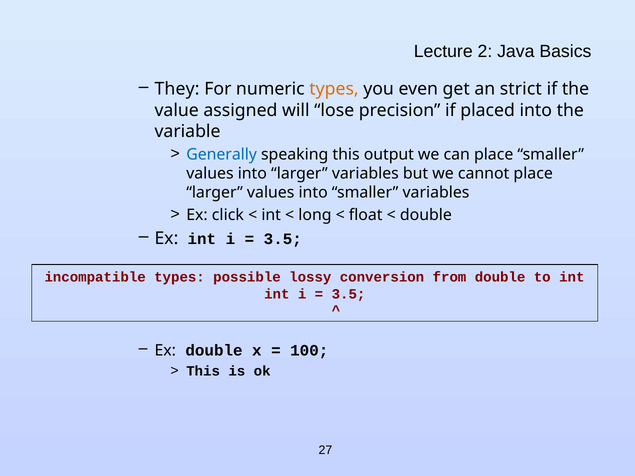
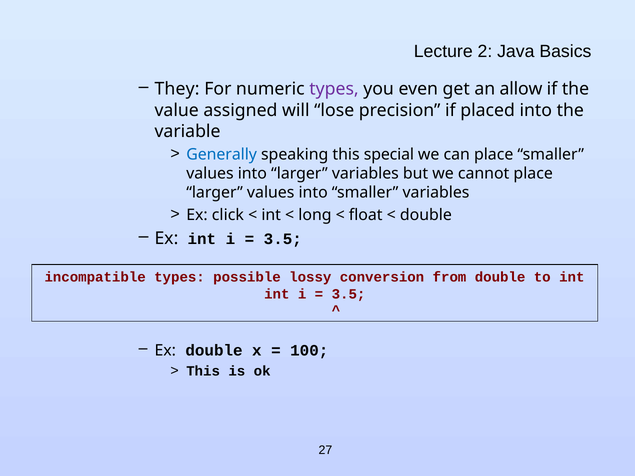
types colour: orange -> purple (334, 89)
strict: strict -> allow (521, 89)
output: output -> special (389, 155)
